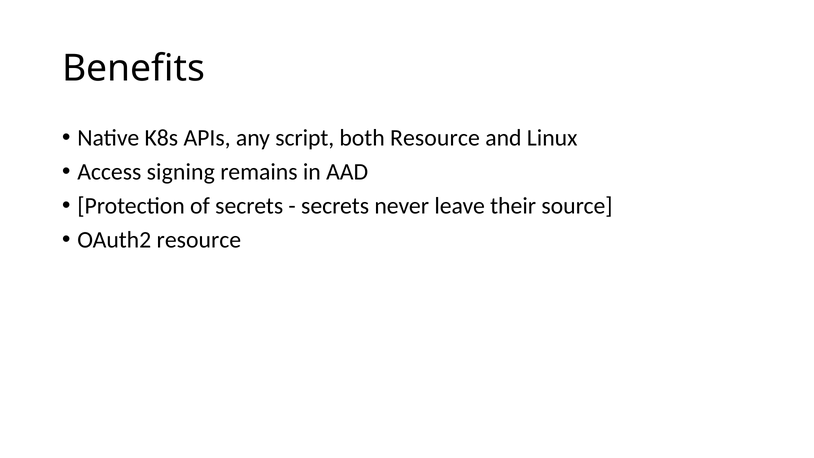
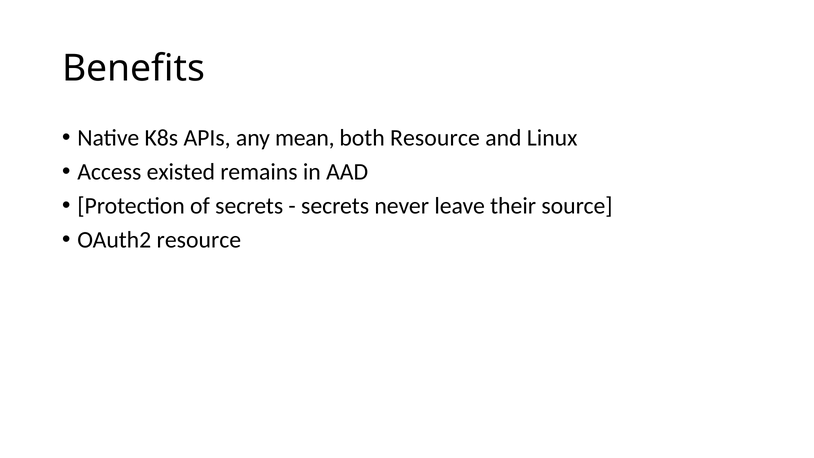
script: script -> mean (305, 138)
signing: signing -> existed (181, 172)
